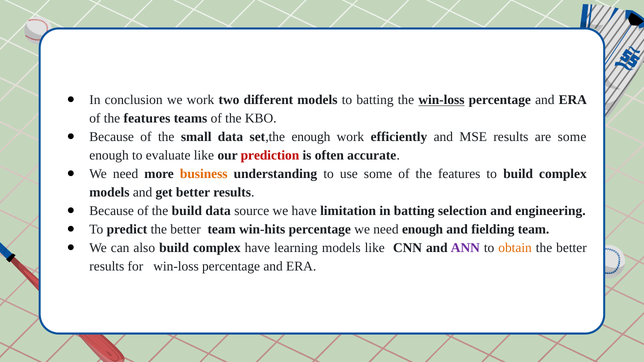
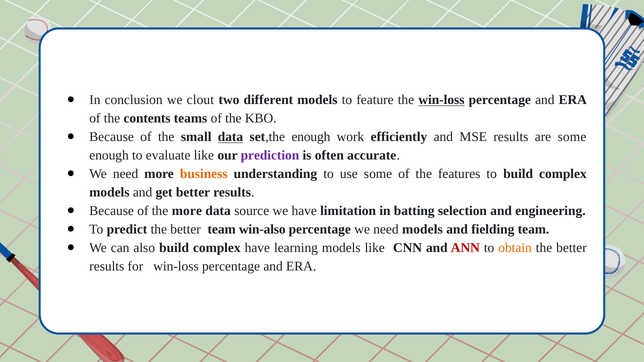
we work: work -> clout (200, 100)
to batting: batting -> feature (375, 100)
features: features -> contents (147, 118)
data underline: none -> present (230, 137)
prediction colour: red -> purple (270, 156)
the build: build -> more (187, 211)
win-hits: win-hits -> win-also (262, 230)
need enough: enough -> models (422, 230)
ANN colour: purple -> red (465, 248)
